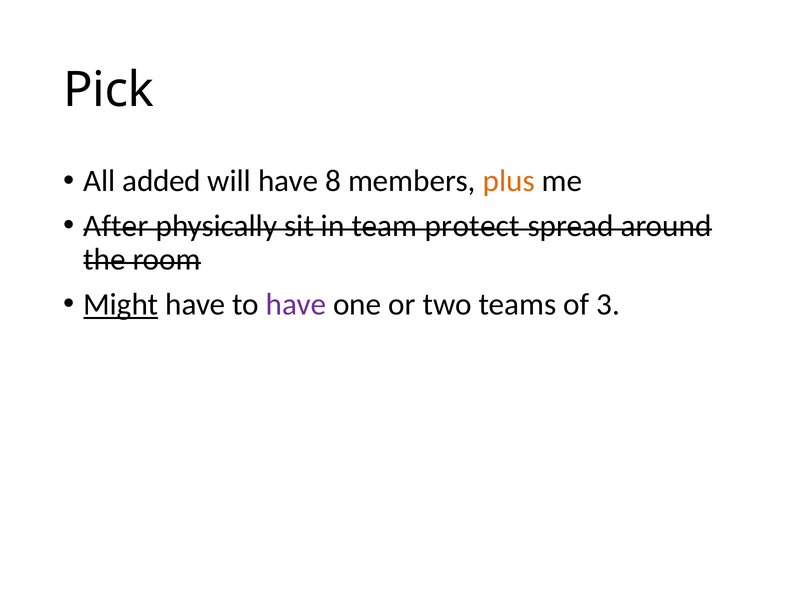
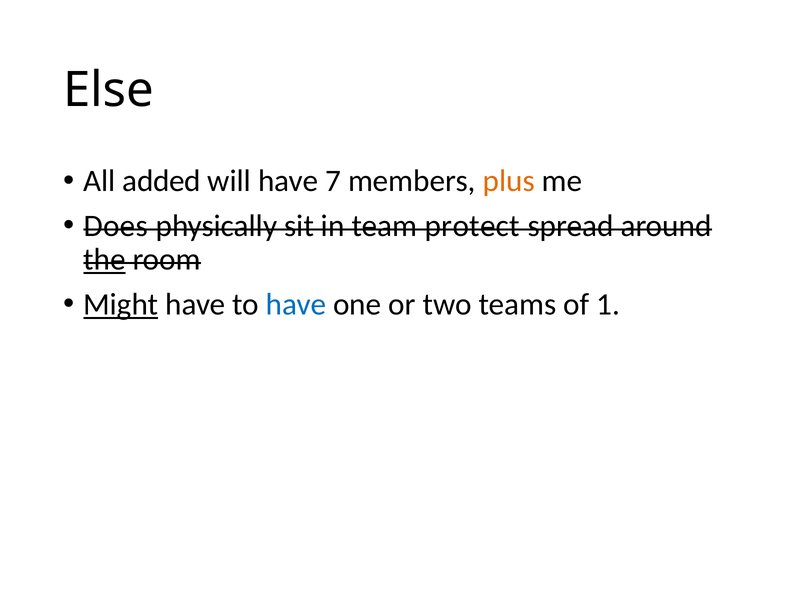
Pick: Pick -> Else (108, 90)
8: 8 -> 7 (333, 181)
After: After -> Does (116, 226)
the underline: none -> present (104, 260)
have colour: purple -> blue (296, 305)
3: 3 -> 1 (608, 305)
